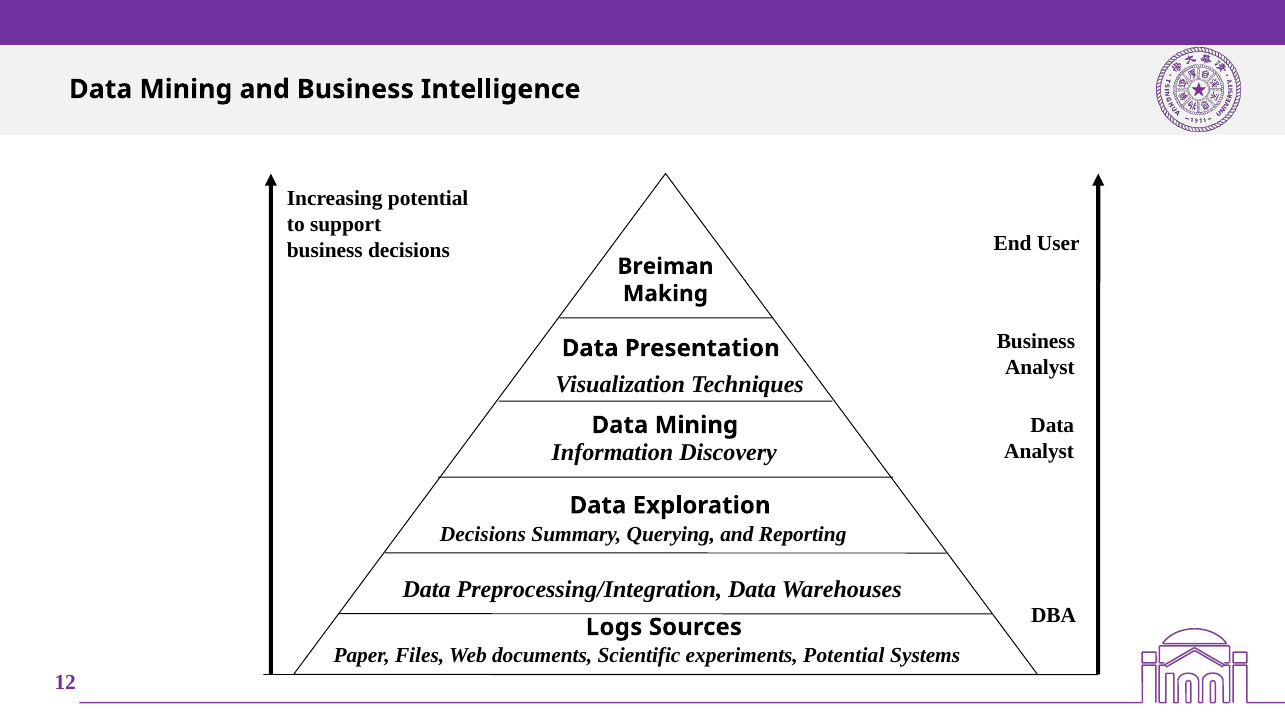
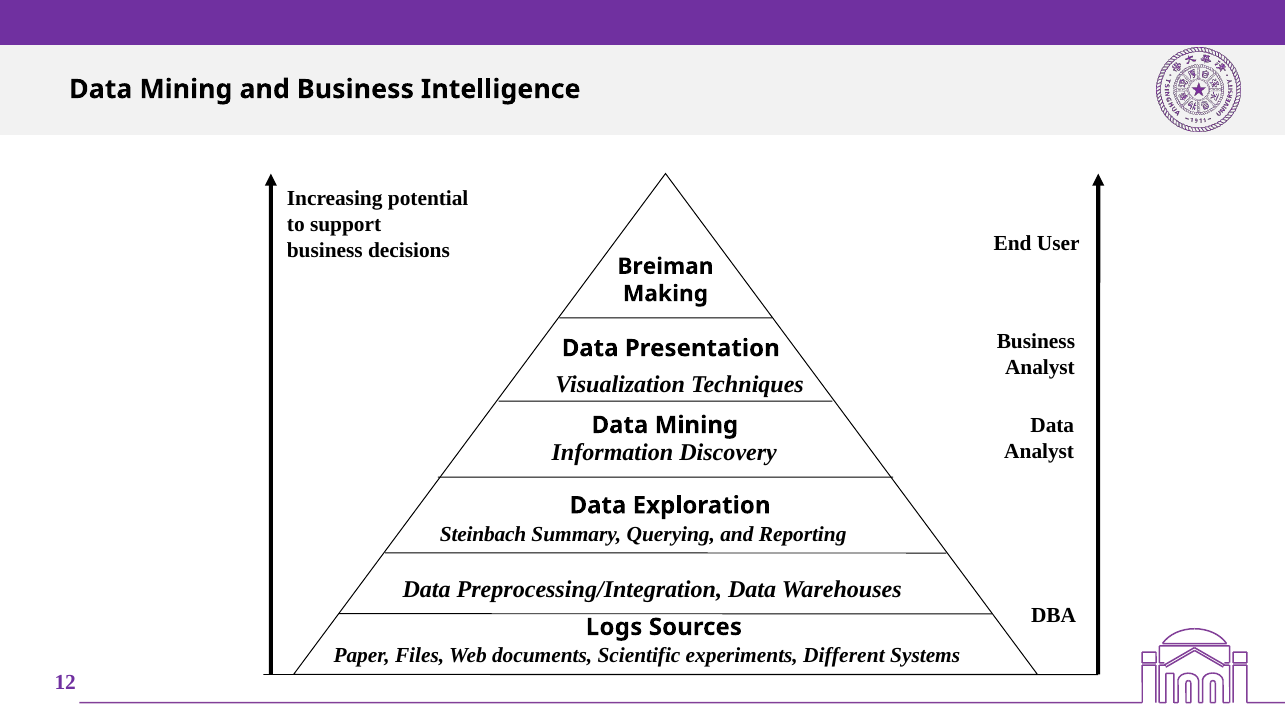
Decisions: Decisions -> Steinbach (483, 534)
experiments Potential: Potential -> Different (844, 656)
